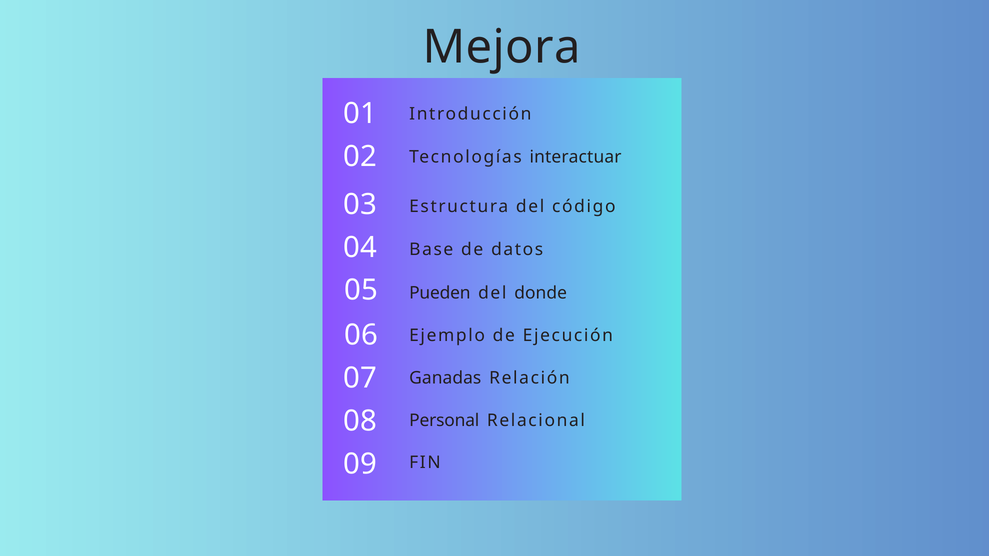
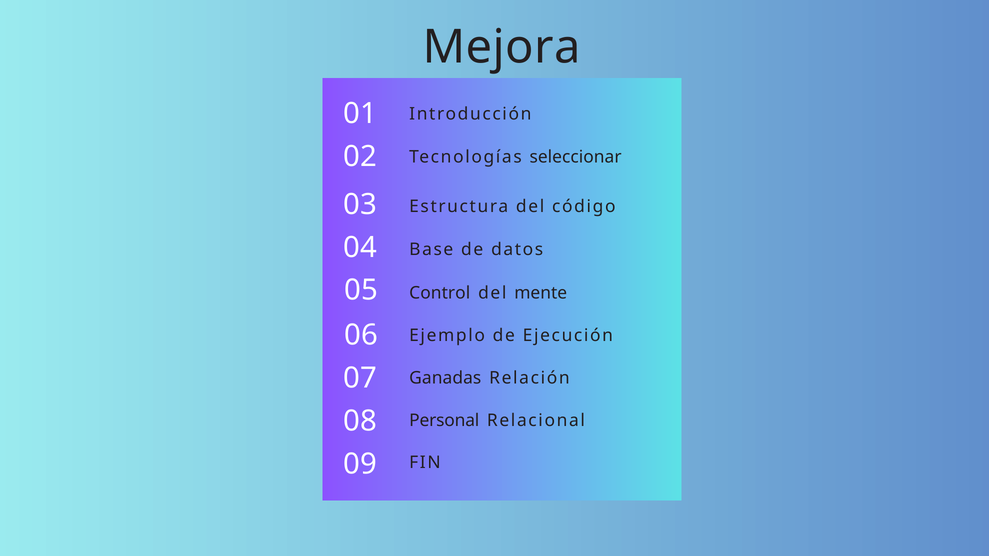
interactuar: interactuar -> seleccionar (576, 157)
Pueden: Pueden -> Control (440, 293)
donde: donde -> mente (541, 293)
